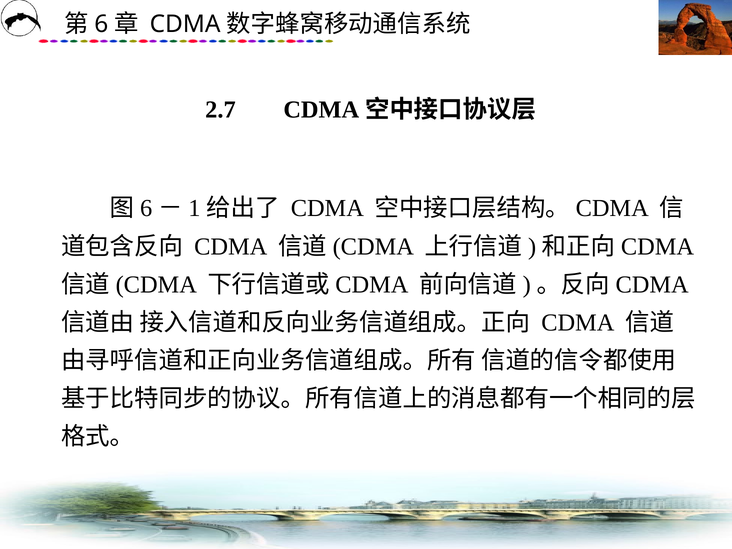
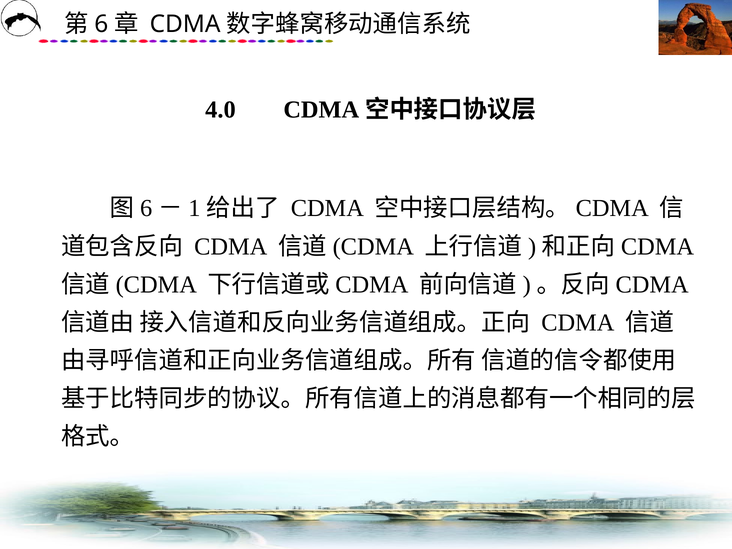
2.7: 2.7 -> 4.0 (220, 110)
